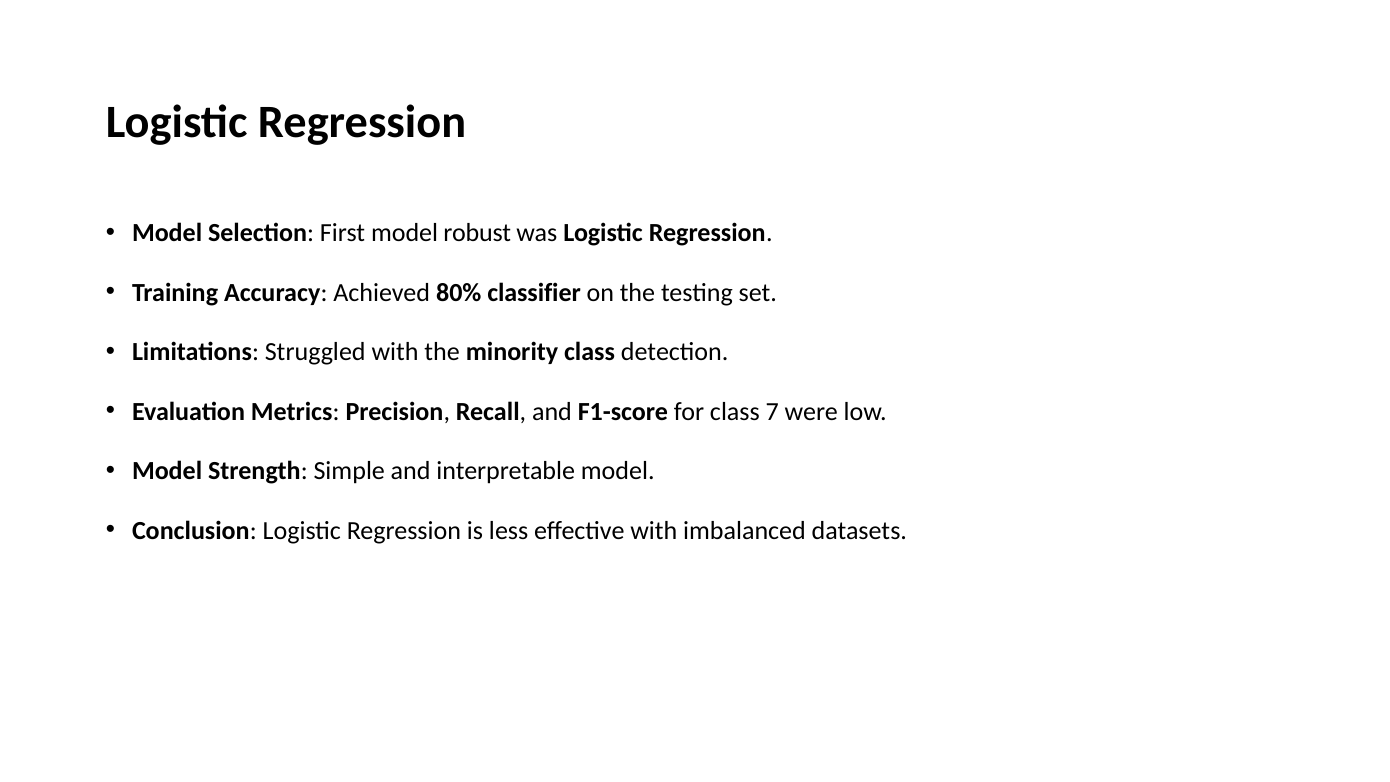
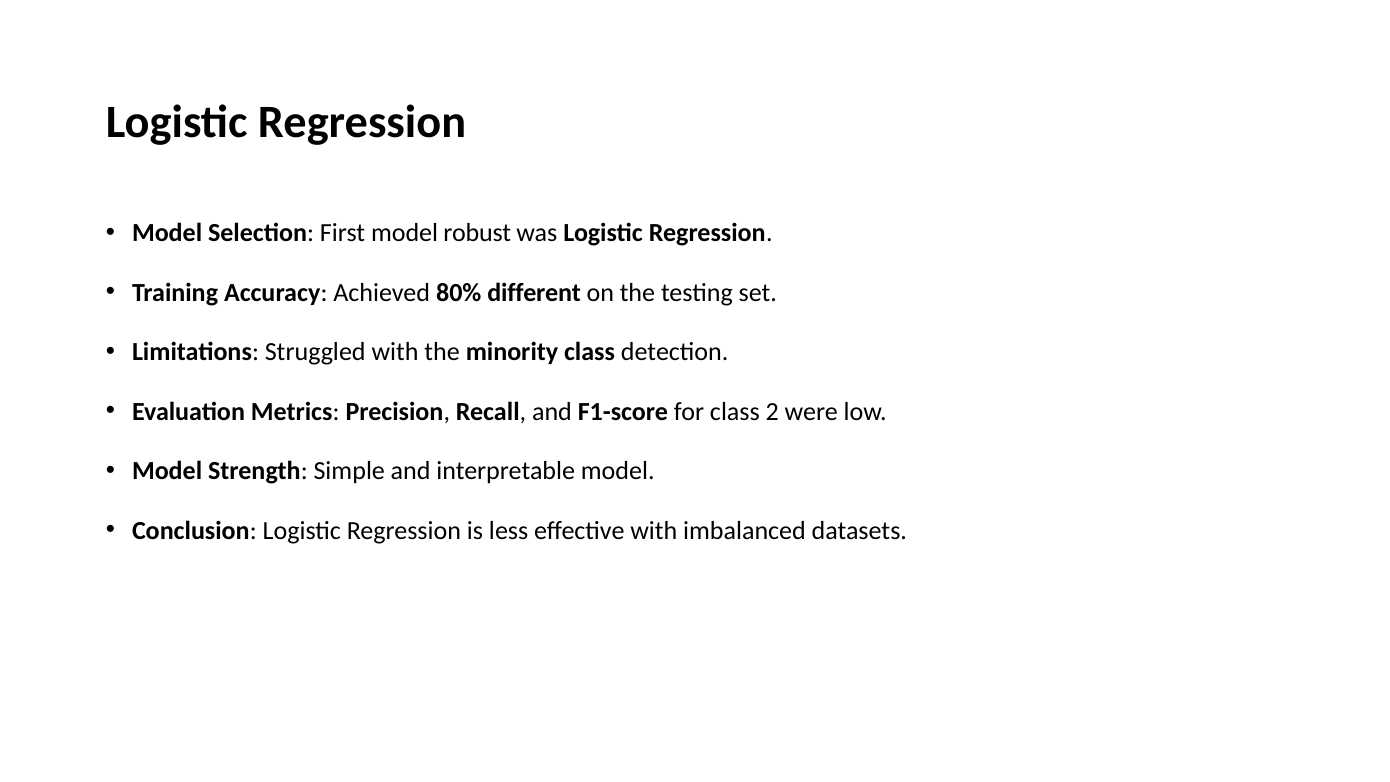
classifier: classifier -> different (534, 292)
7: 7 -> 2 (772, 412)
